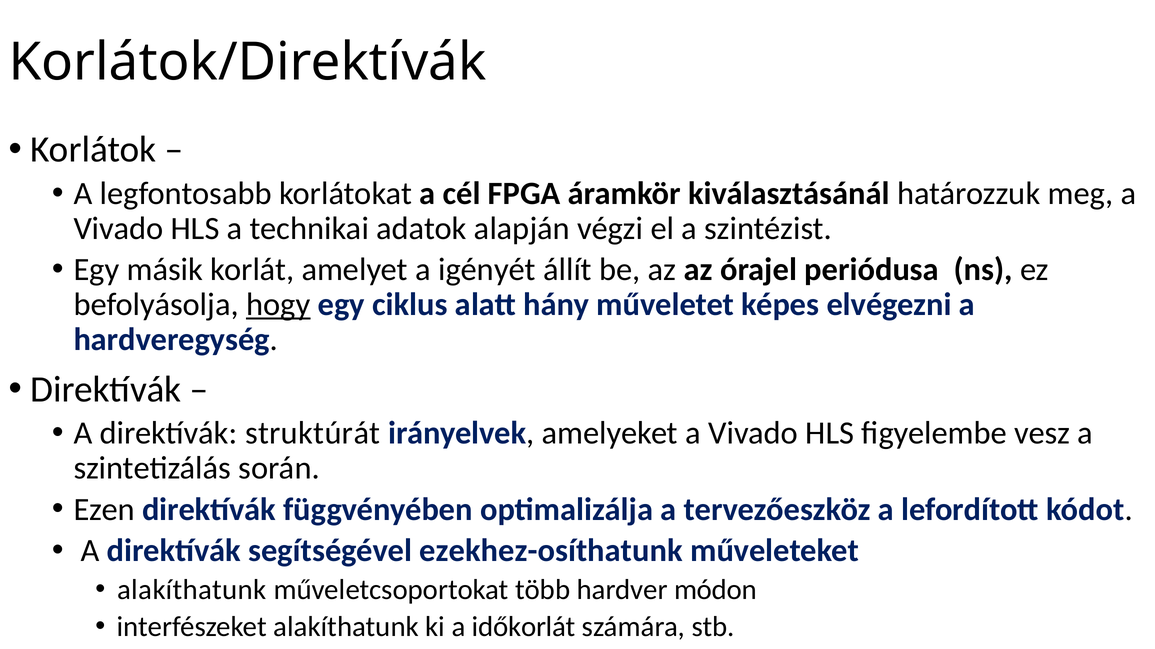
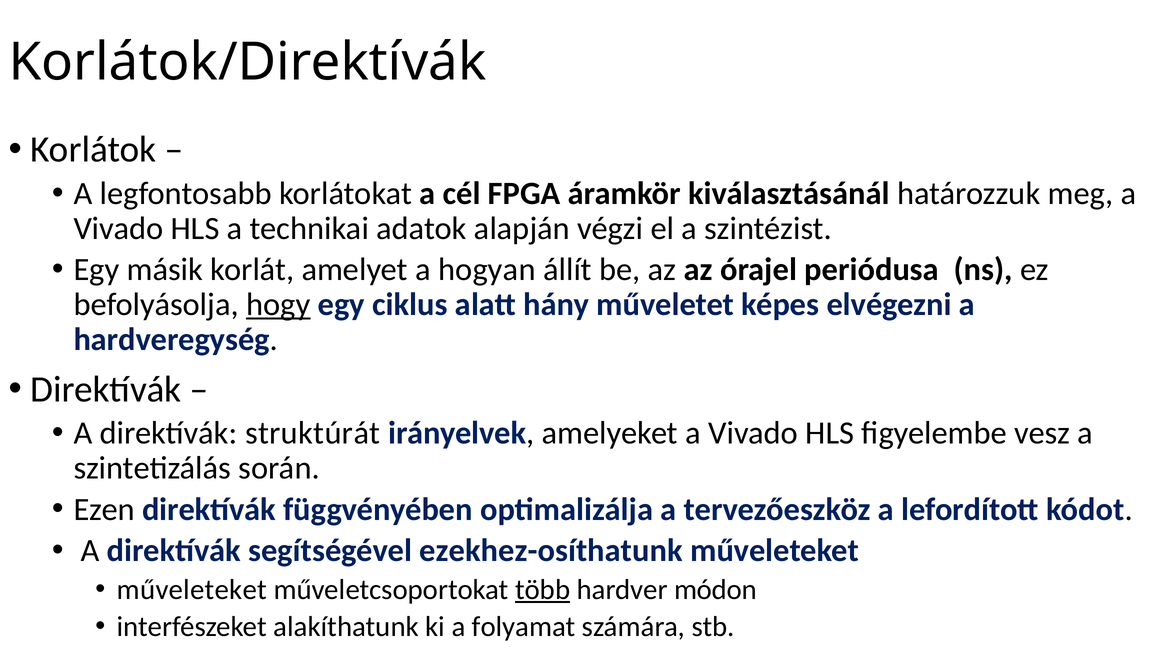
igényét: igényét -> hogyan (487, 270)
alakíthatunk: alakíthatunk -> műveleteket (192, 590)
több underline: none -> present (543, 590)
időkorlát: időkorlát -> folyamat (524, 627)
